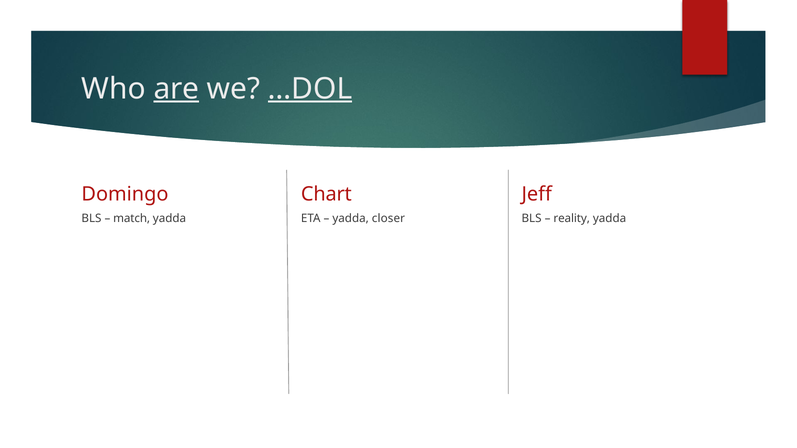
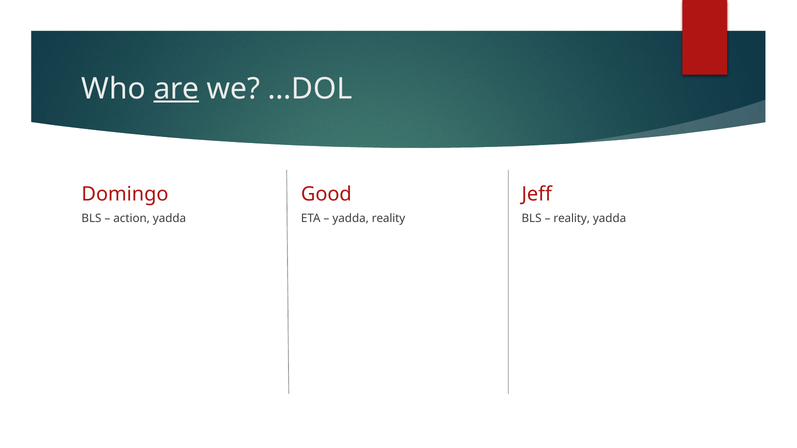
…DOL underline: present -> none (310, 89)
Chart: Chart -> Good (326, 194)
match: match -> action (132, 219)
yadda closer: closer -> reality (389, 219)
